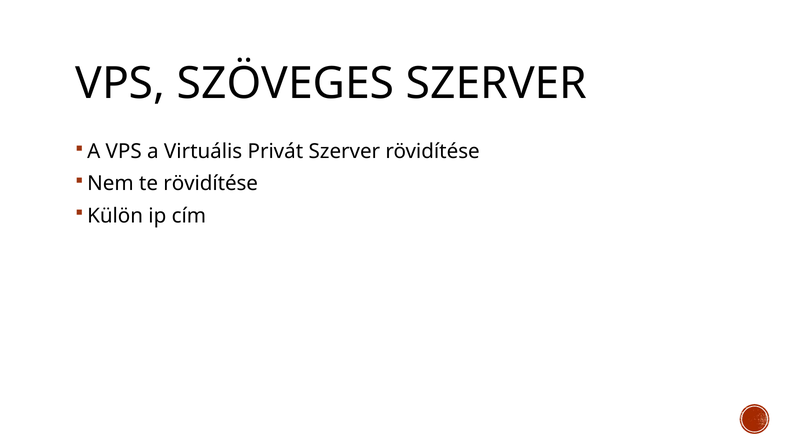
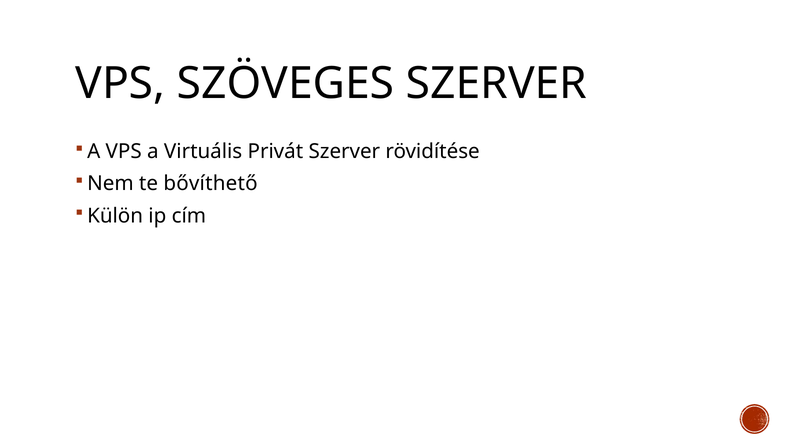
te rövidítése: rövidítése -> bővíthető (211, 184)
